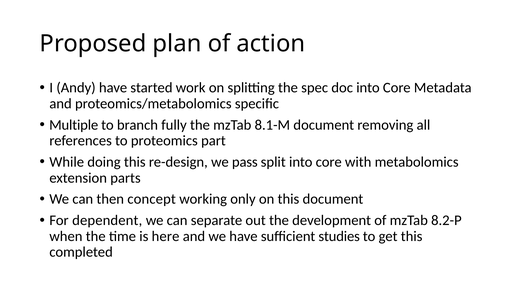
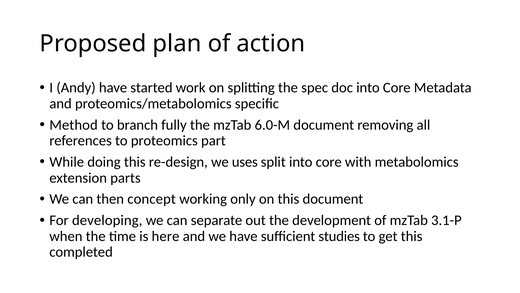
Multiple: Multiple -> Method (74, 125)
8.1-M: 8.1-M -> 6.0-M (272, 125)
pass: pass -> uses (245, 162)
dependent: dependent -> developing (107, 220)
8.2-P: 8.2-P -> 3.1-P (446, 220)
